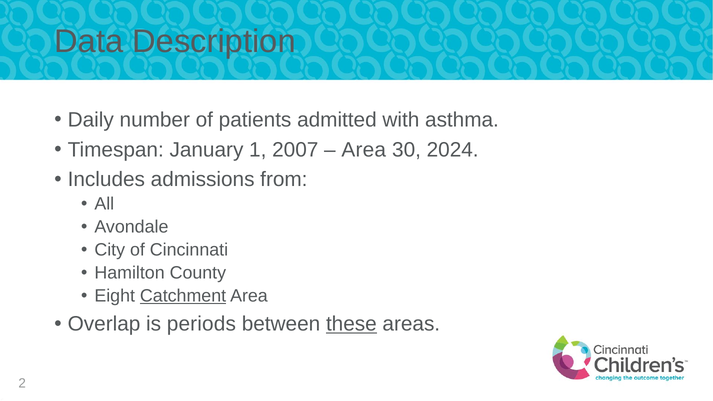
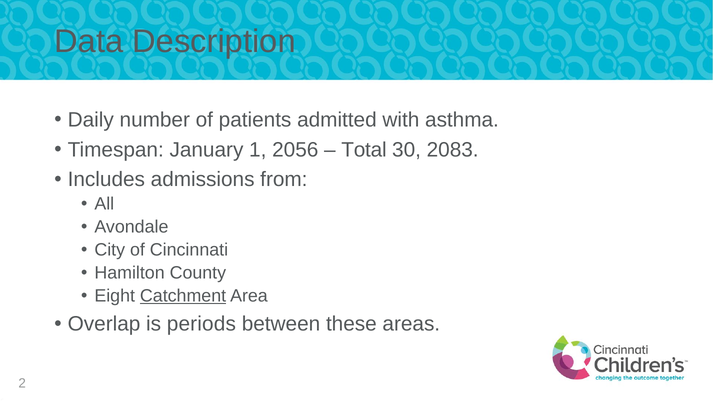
2007: 2007 -> 2056 (295, 150)
Area: Area -> Total (364, 150)
2024: 2024 -> 2083 (453, 150)
these underline: present -> none (351, 324)
